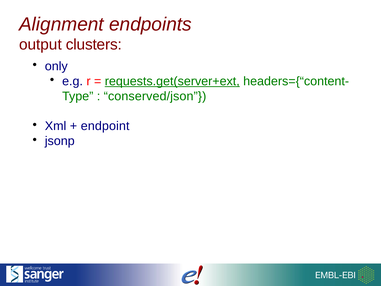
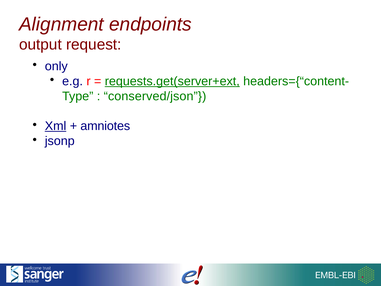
clusters: clusters -> request (94, 45)
Xml underline: none -> present (56, 126)
endpoint: endpoint -> amniotes (105, 126)
